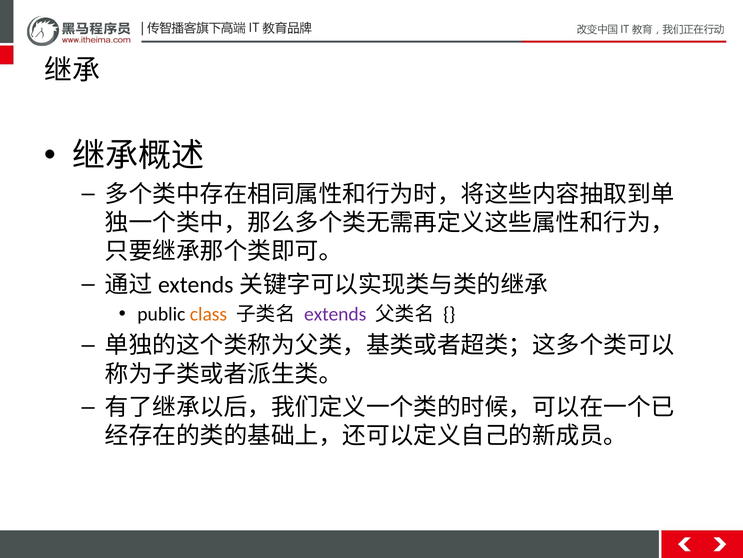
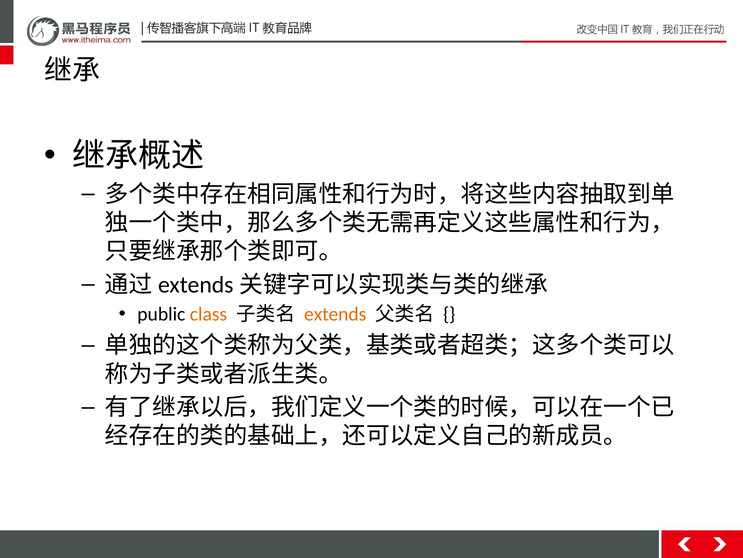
extends colour: purple -> orange (335, 314)
